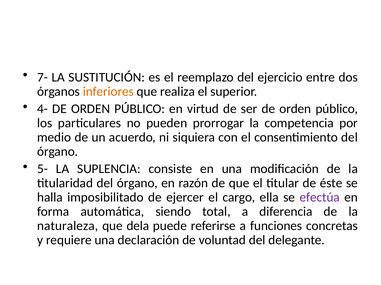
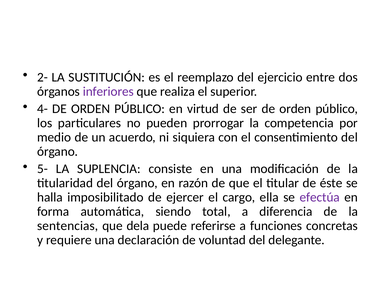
7-: 7- -> 2- (43, 77)
inferiores colour: orange -> purple (108, 92)
naturaleza: naturaleza -> sentencias (68, 226)
